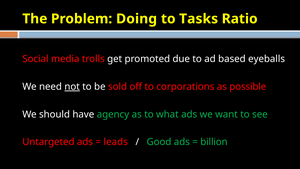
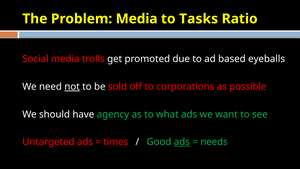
Problem Doing: Doing -> Media (137, 19)
leads: leads -> times (116, 142)
ads underline: none -> present (182, 142)
billion: billion -> needs (214, 142)
